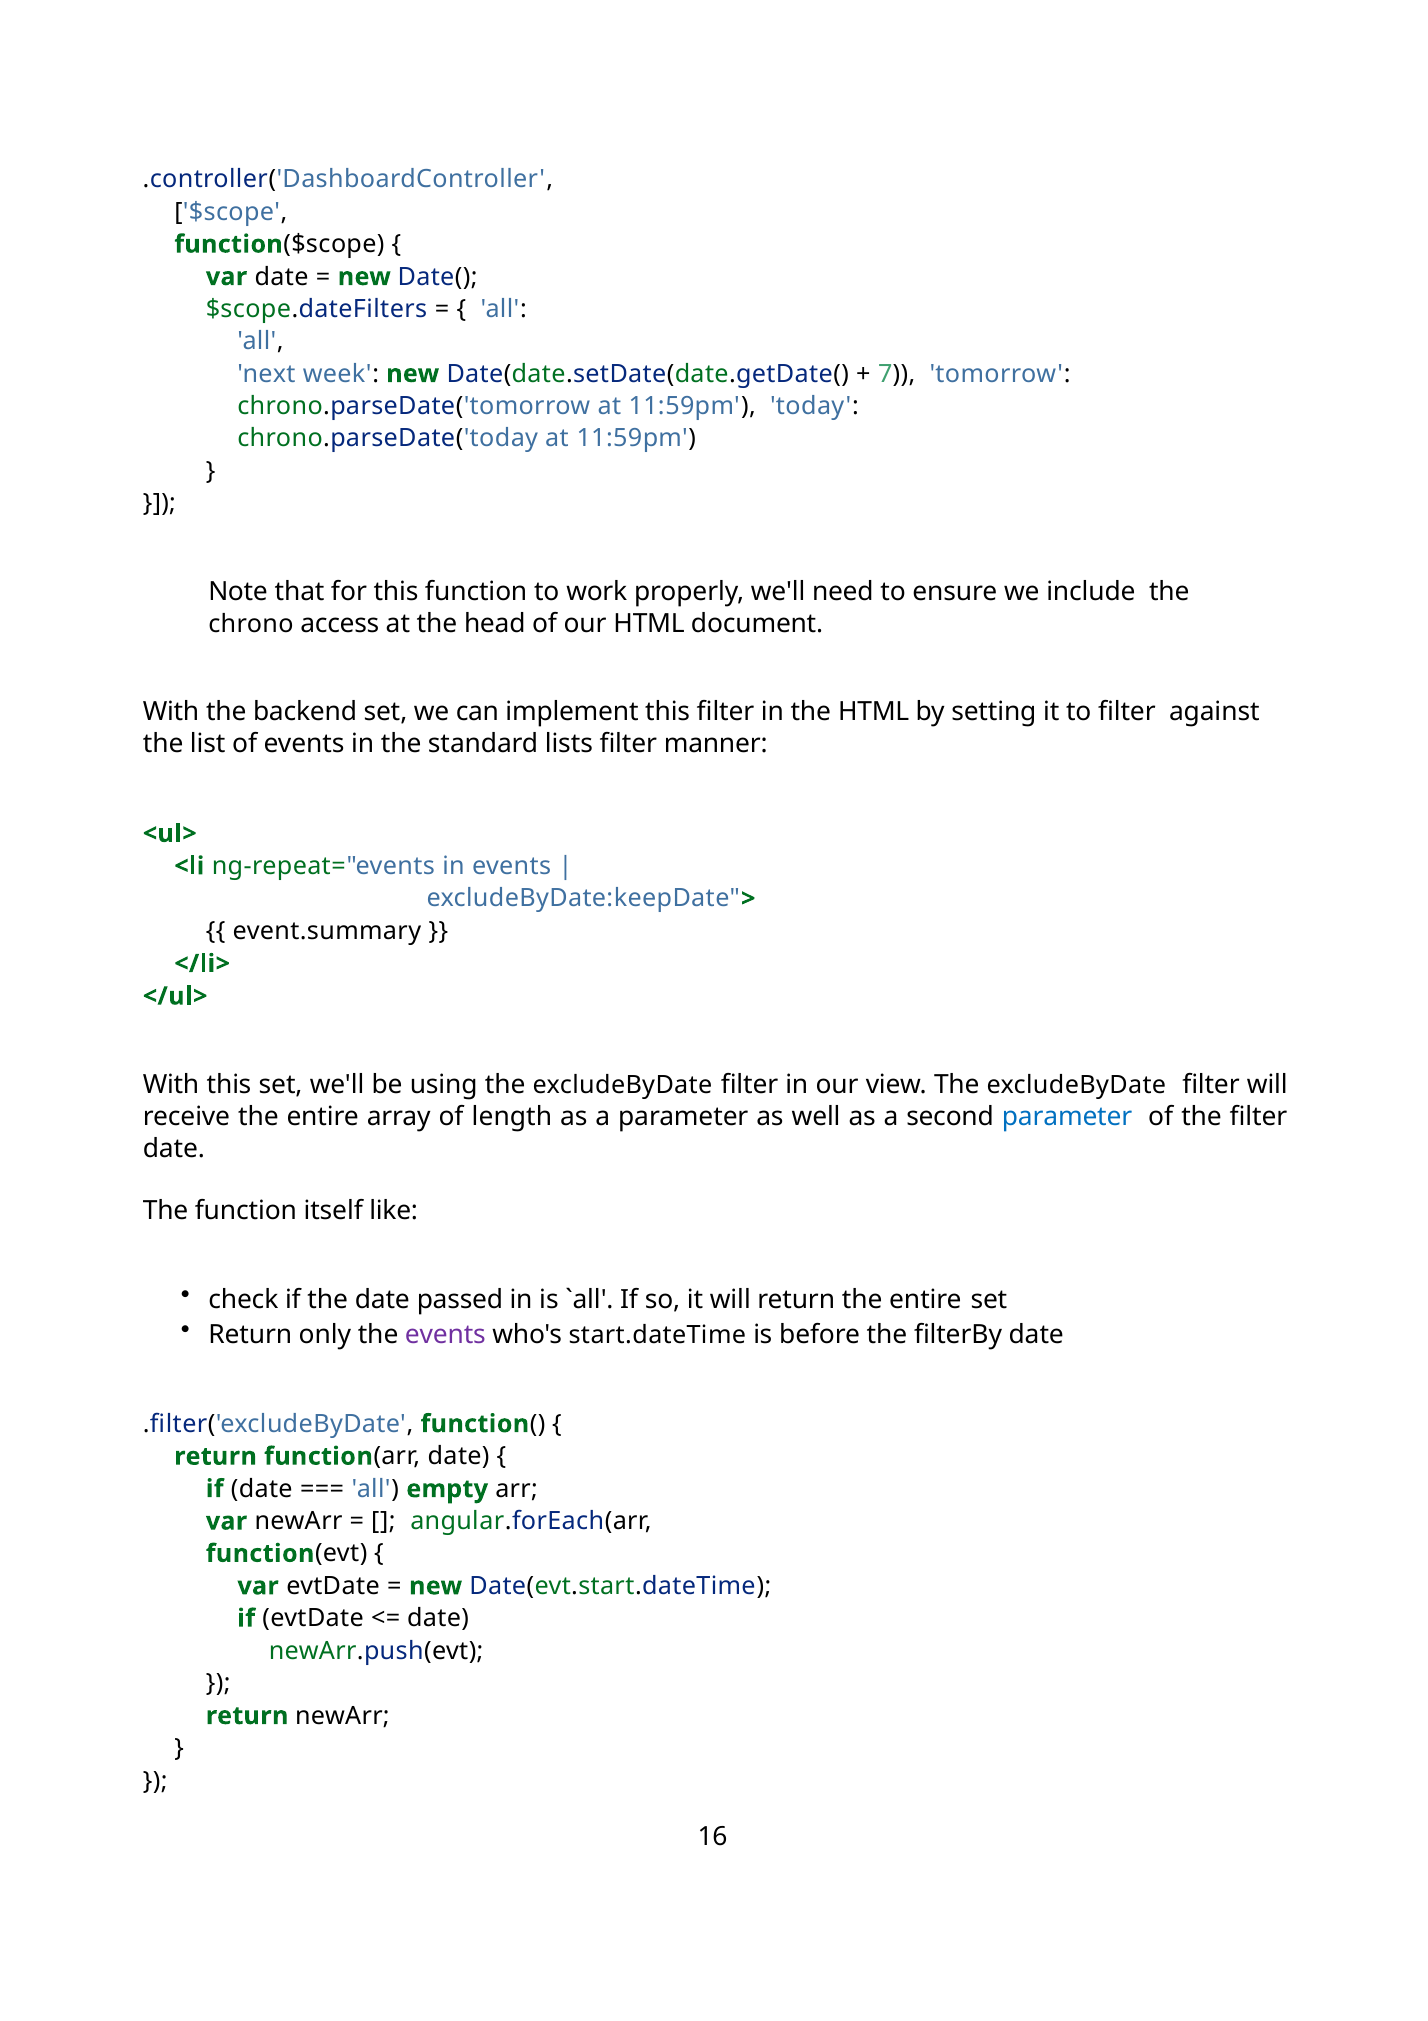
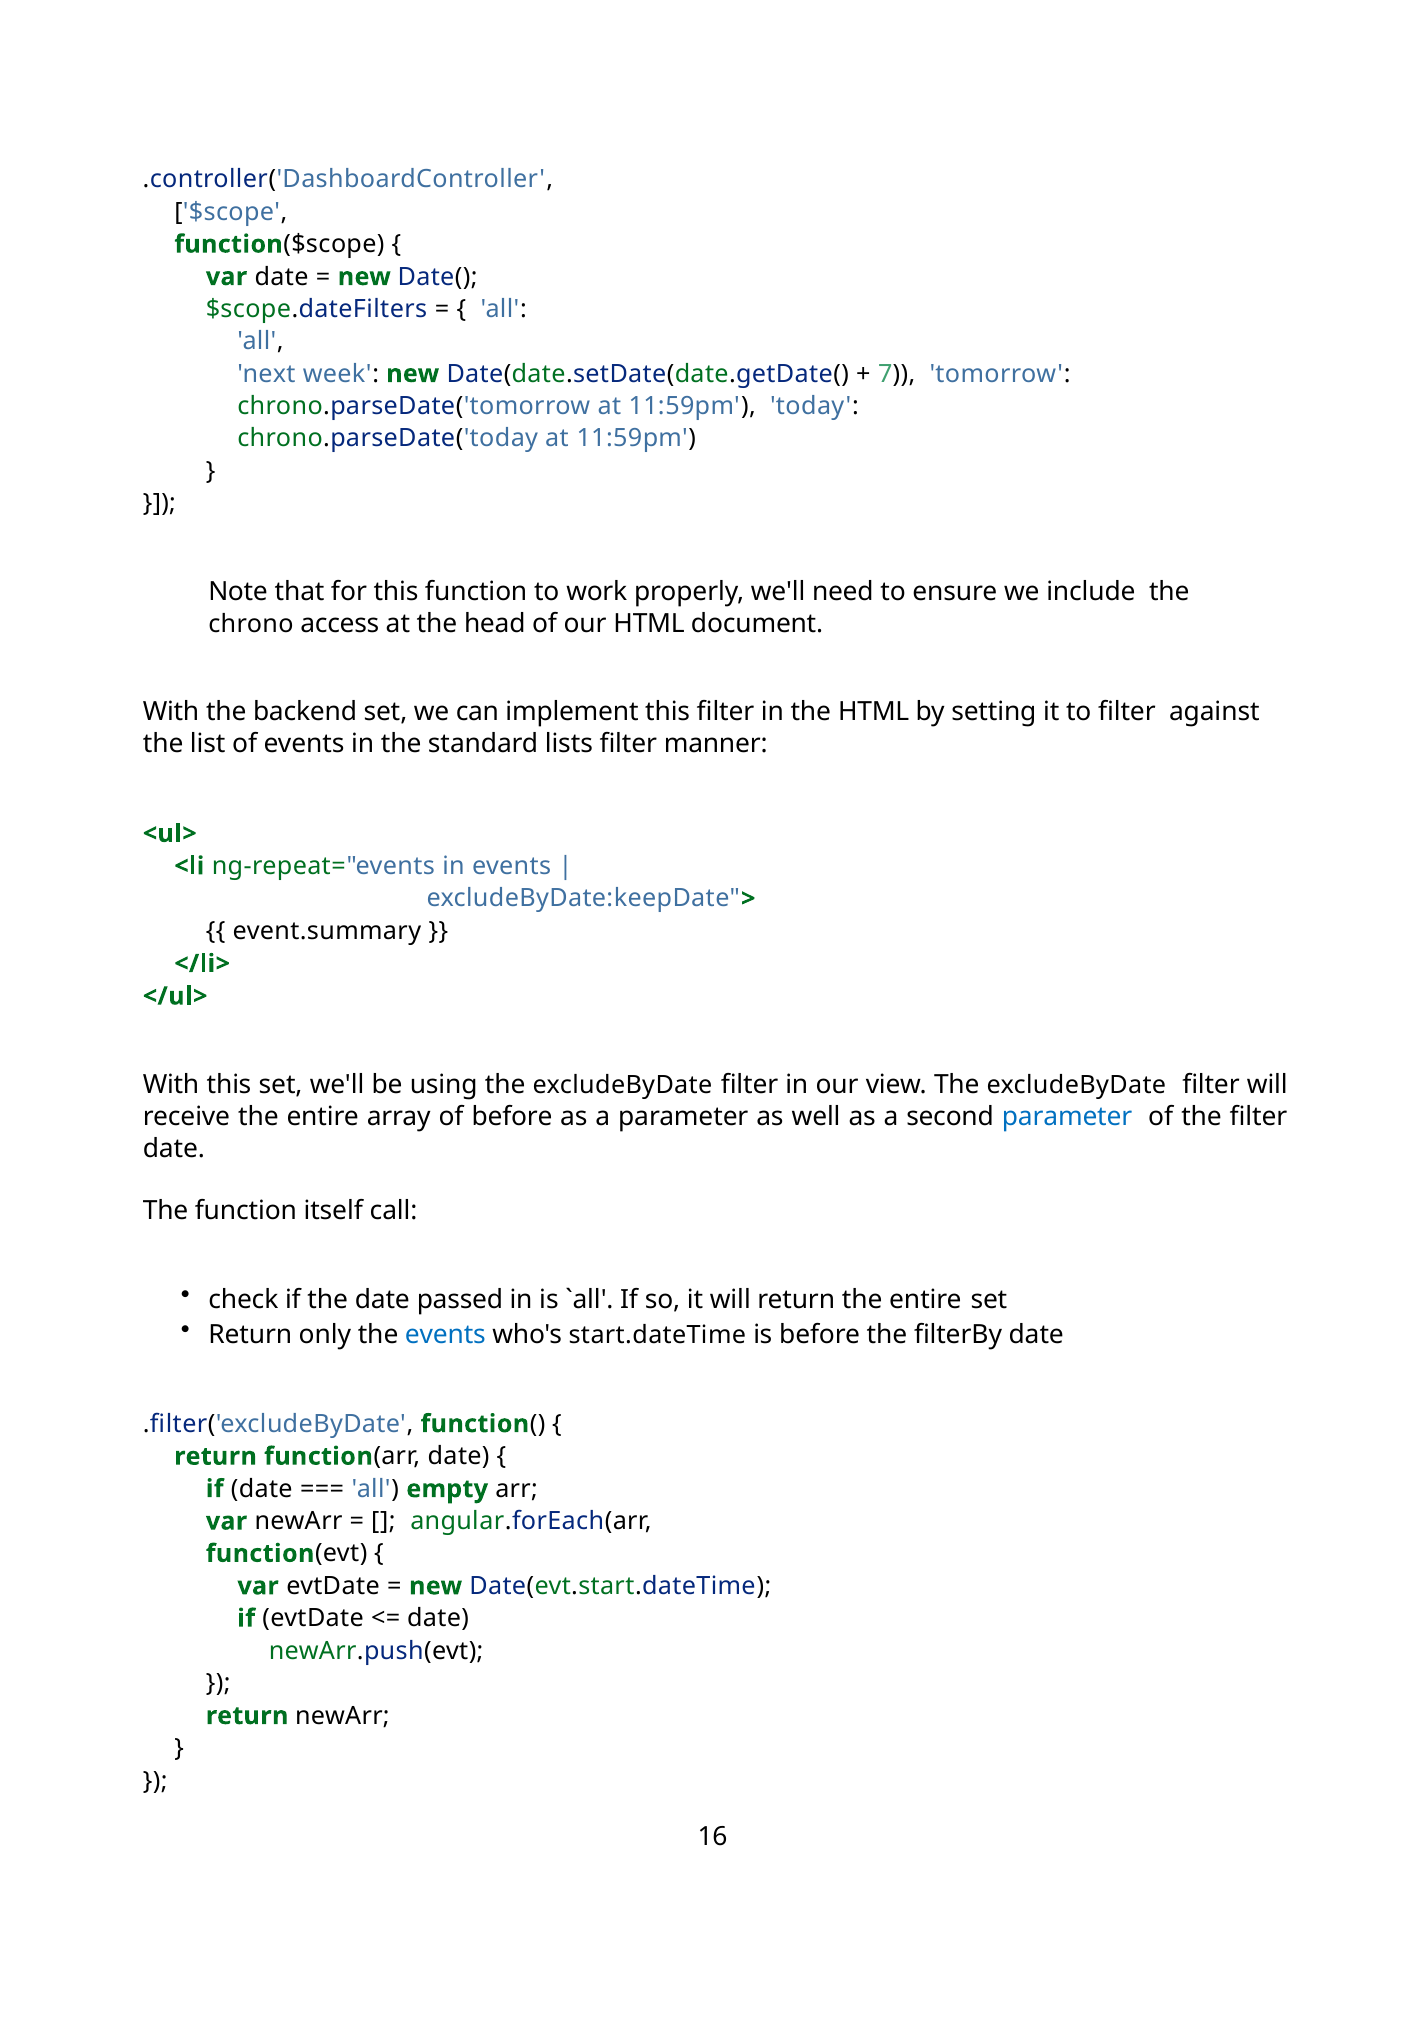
of length: length -> before (512, 1117)
like: like -> call (394, 1210)
events colour: purple -> blue (445, 1334)
